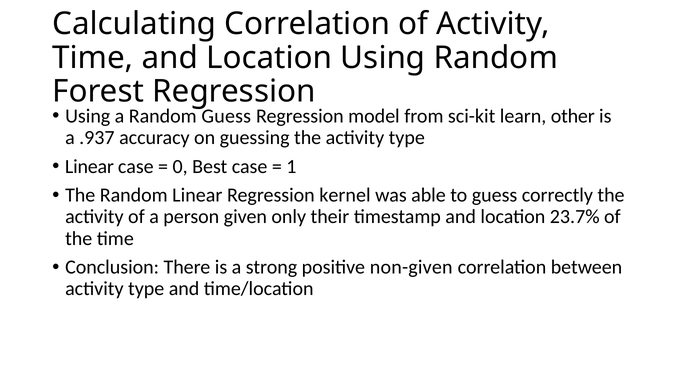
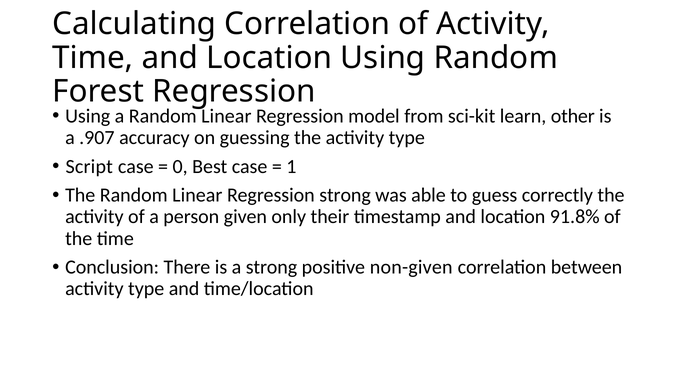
a Random Guess: Guess -> Linear (226, 116)
.937: .937 -> .907 (97, 138)
Linear: Linear -> Script (89, 166)
Regression kernel: kernel -> strong (345, 195)
23.7%: 23.7% -> 91.8% (575, 217)
